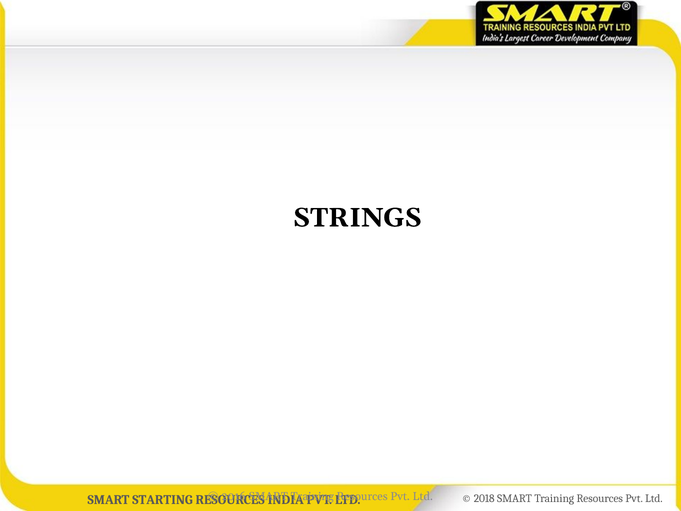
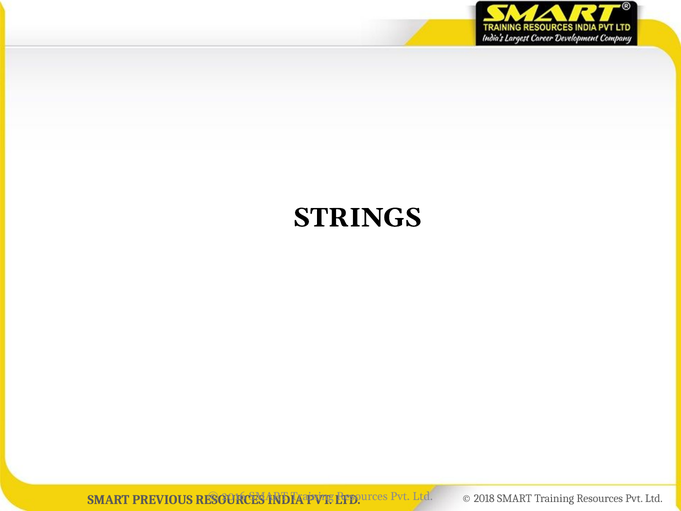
STARTING: STARTING -> PREVIOUS (163, 500)
